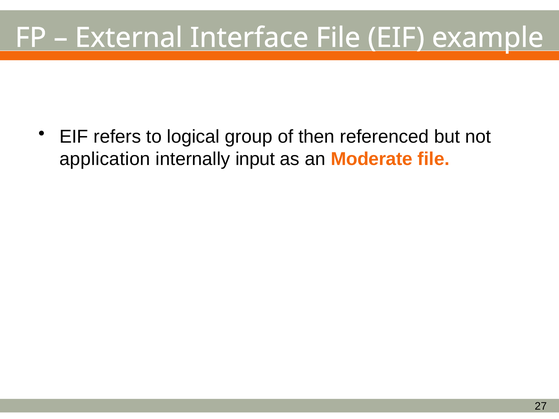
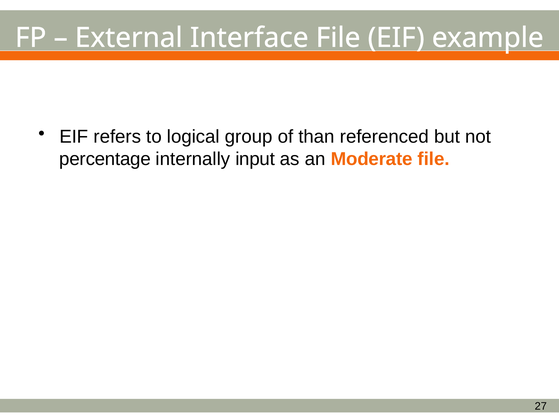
then: then -> than (317, 137)
application: application -> percentage (105, 159)
